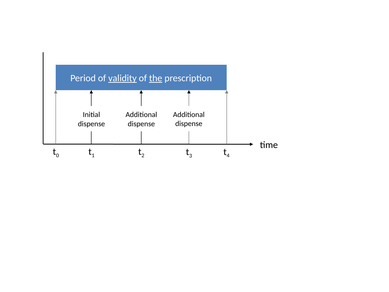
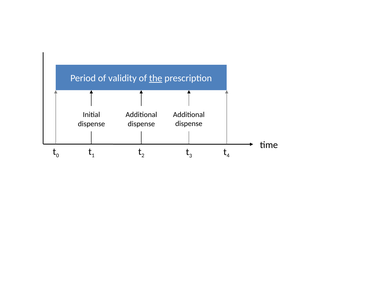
validity underline: present -> none (122, 78)
